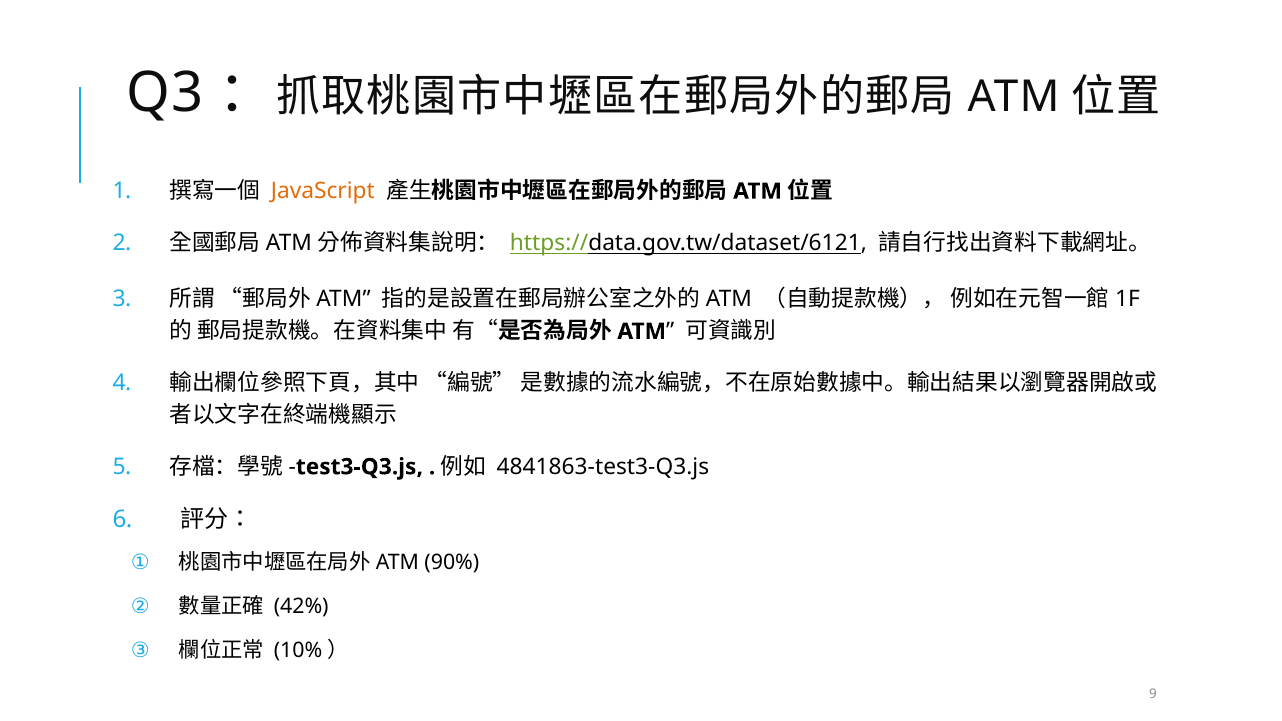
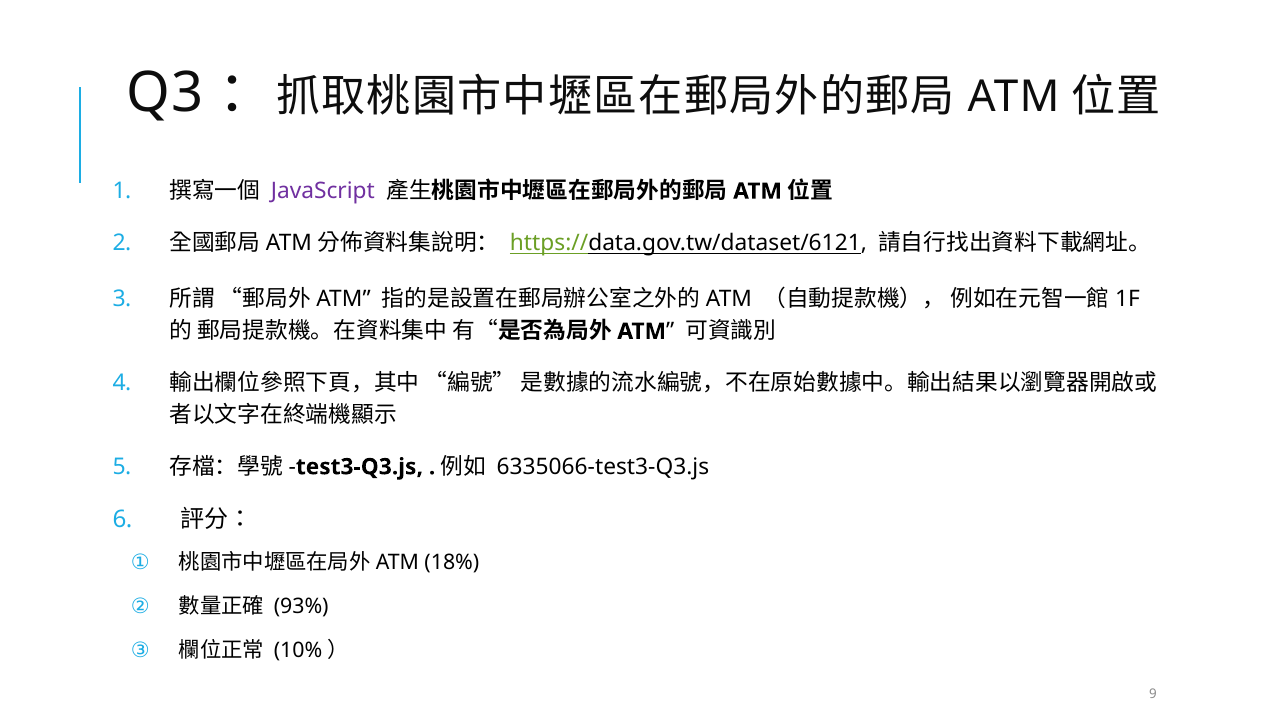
JavaScript colour: orange -> purple (323, 191)
4841863-test3-Q3.js: 4841863-test3-Q3.js -> 6335066-test3-Q3.js (603, 467)
90%: 90% -> 18% (452, 562)
42%: 42% -> 93% (301, 606)
